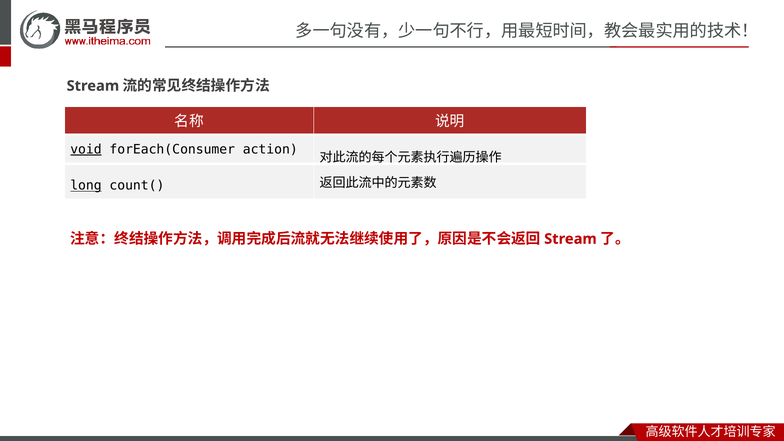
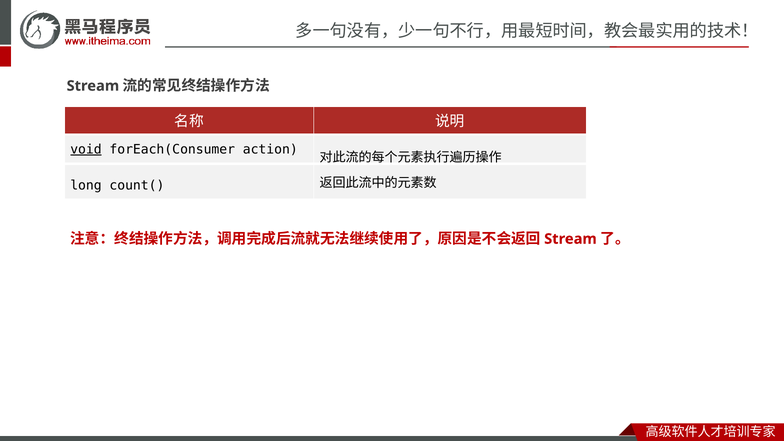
long underline: present -> none (86, 186)
